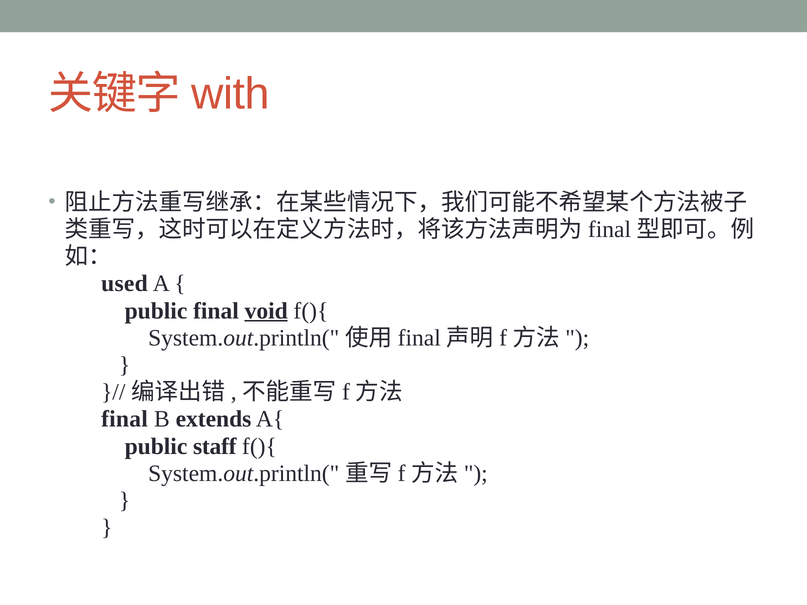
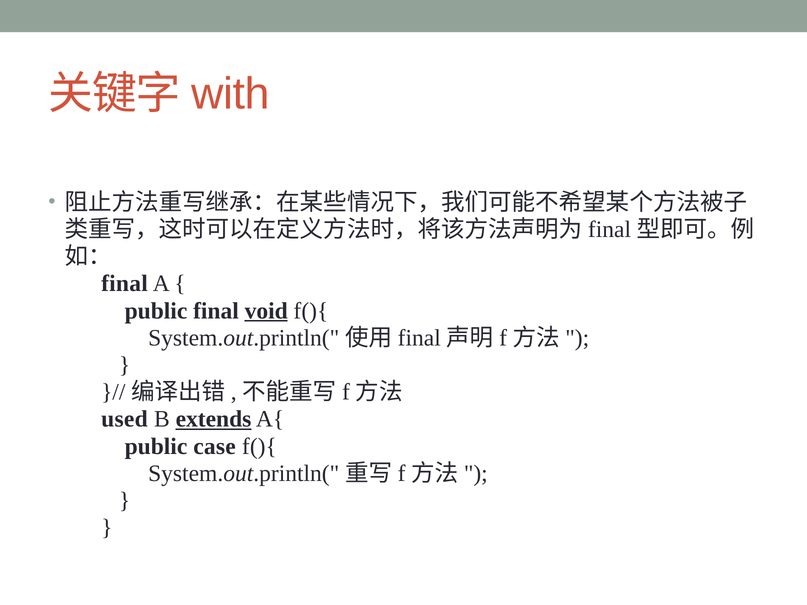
used: used -> final (124, 284)
final: final -> used (124, 419)
extends underline: none -> present (214, 419)
staff: staff -> case (215, 446)
